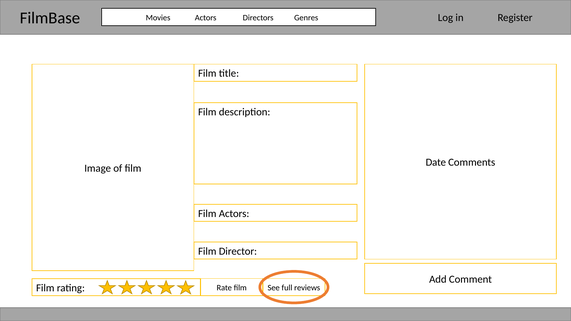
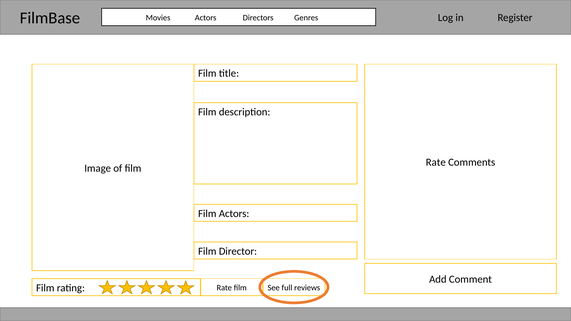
Date: Date -> Rate (436, 163)
